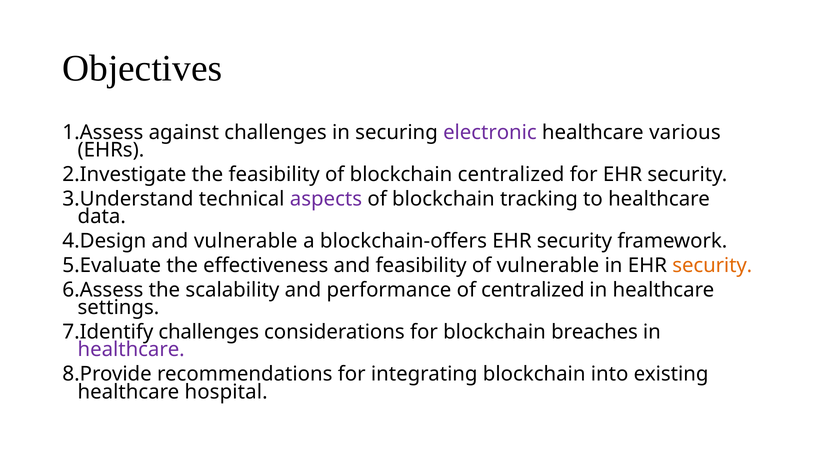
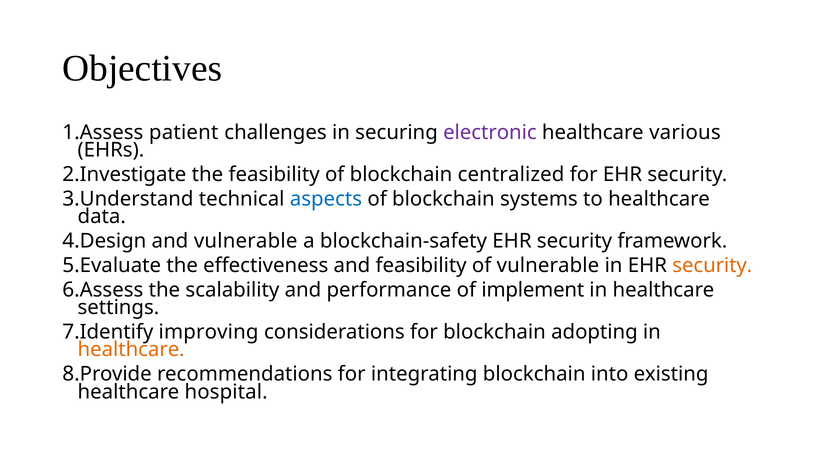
against: against -> patient (184, 133)
aspects colour: purple -> blue (326, 199)
tracking: tracking -> systems (539, 199)
blockchain-offers: blockchain-offers -> blockchain-safety (403, 241)
of centralized: centralized -> implement (533, 290)
challenges: challenges -> improving (209, 333)
breaches: breaches -> adopting (594, 333)
healthcare colour: purple -> orange (131, 350)
